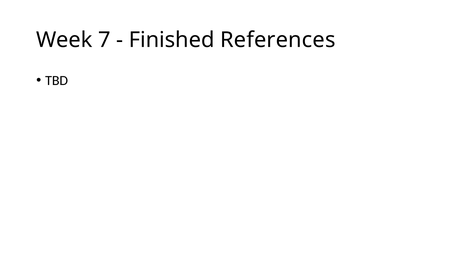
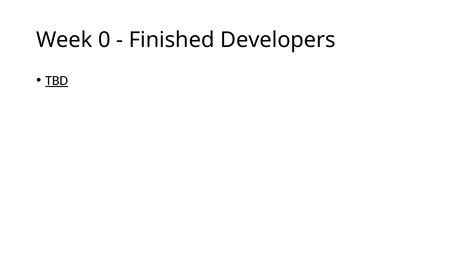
7: 7 -> 0 (104, 40)
References: References -> Developers (278, 40)
TBD underline: none -> present (57, 80)
